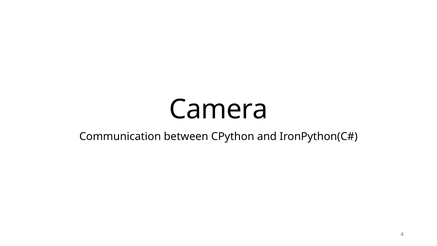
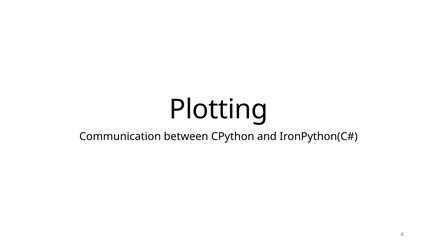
Camera: Camera -> Plotting (219, 109)
